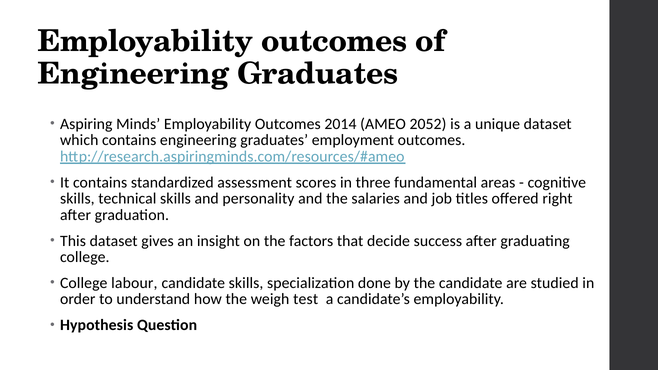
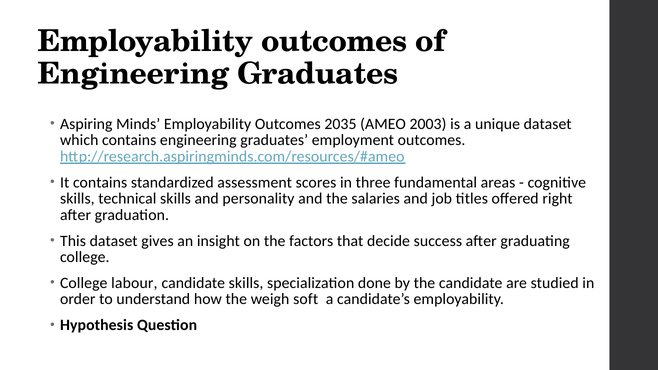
2014: 2014 -> 2035 (340, 124)
2052: 2052 -> 2003 (428, 124)
test: test -> soft (306, 299)
